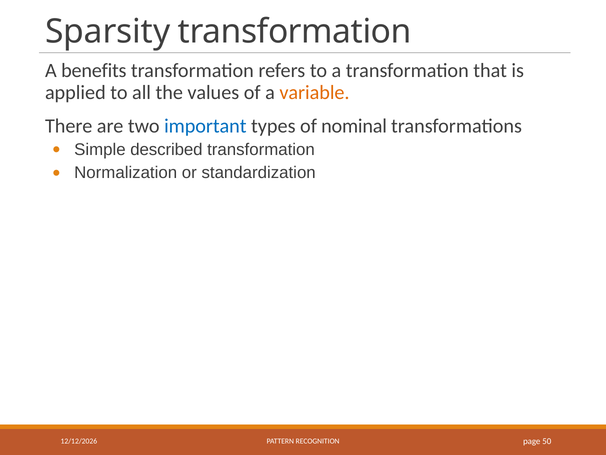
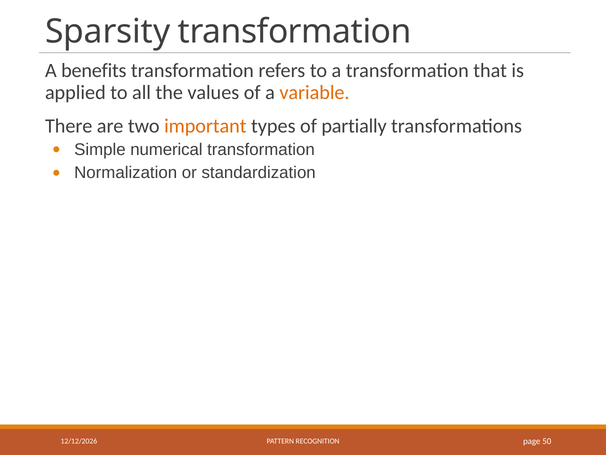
important colour: blue -> orange (205, 126)
nominal: nominal -> partially (354, 126)
described: described -> numerical (166, 149)
